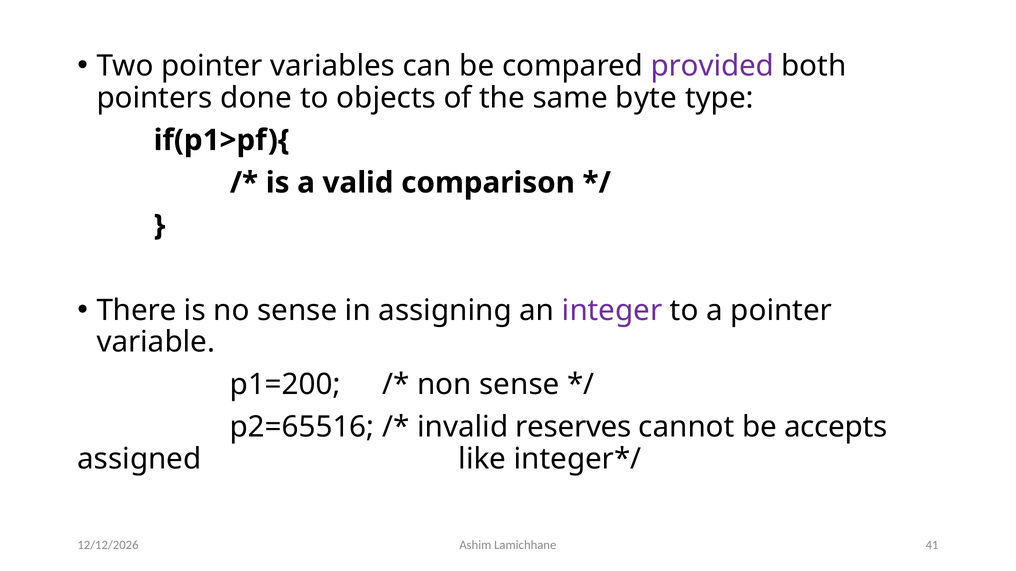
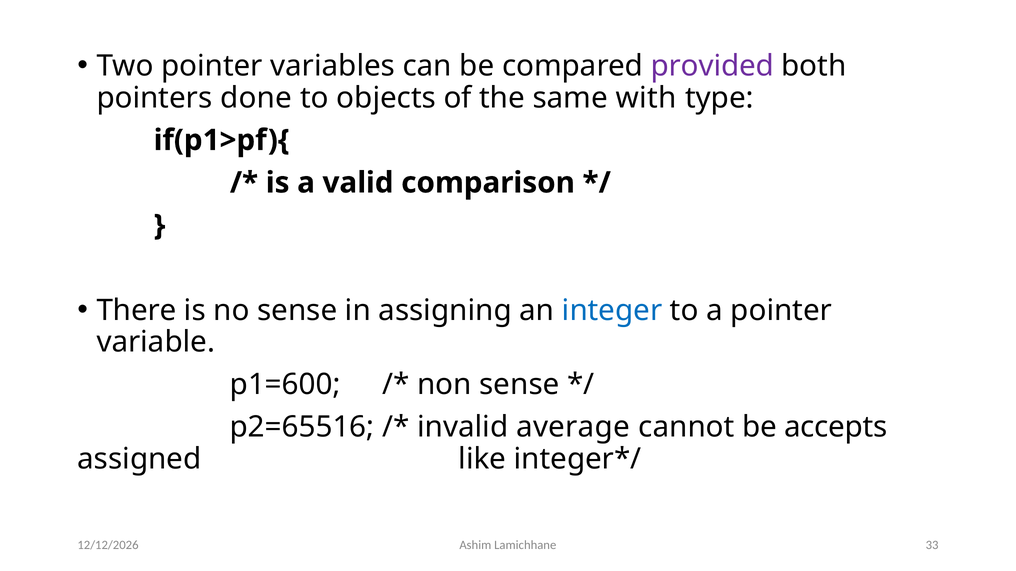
byte: byte -> with (646, 98)
integer colour: purple -> blue (612, 310)
p1=200: p1=200 -> p1=600 (285, 385)
reserves: reserves -> average (573, 428)
41: 41 -> 33 (932, 546)
